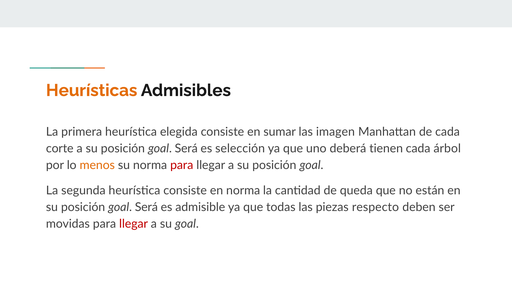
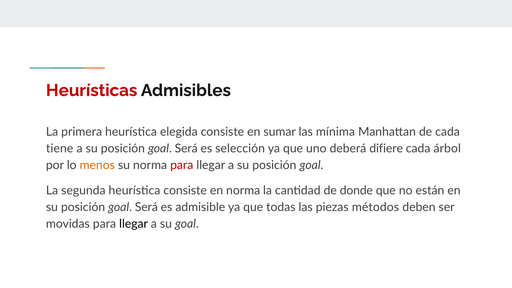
Heurísticas colour: orange -> red (92, 90)
imagen: imagen -> mínima (335, 132)
corte: corte -> tiene (60, 149)
tienen: tienen -> difiere (386, 149)
queda: queda -> donde (356, 190)
respecto: respecto -> métodos (375, 207)
llegar colour: red -> black (134, 224)
